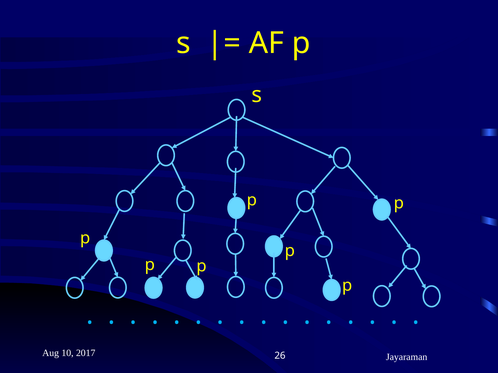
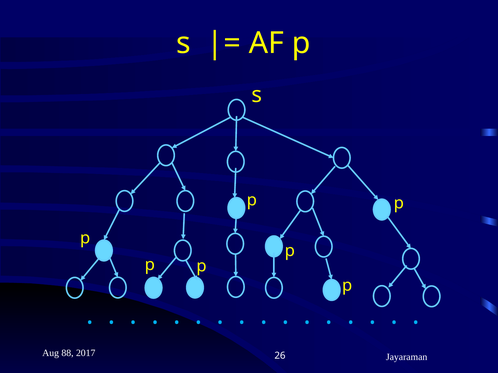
10: 10 -> 88 (67, 353)
